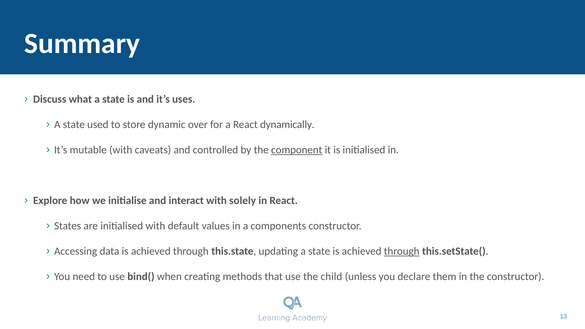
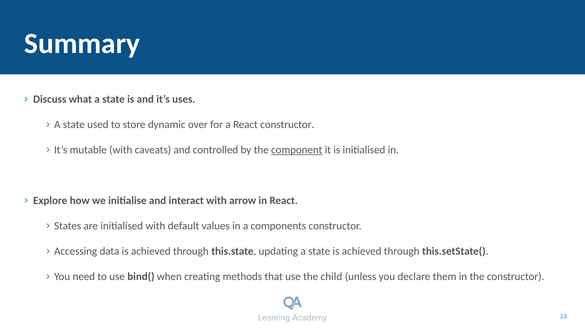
React dynamically: dynamically -> constructor (287, 125)
solely: solely -> arrow (243, 201)
through underline: present -> none (402, 251)
